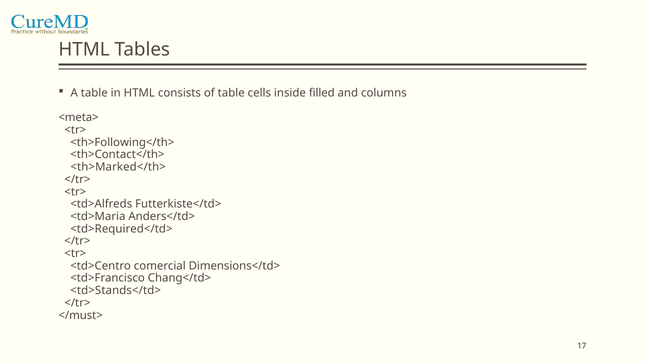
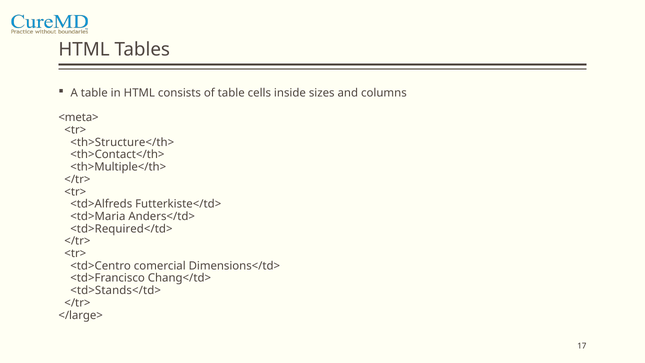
filled: filled -> sizes (322, 93)
<th>Following</th>: <th>Following</th> -> <th>Structure</th> (122, 142)
<th>Marked</th>: <th>Marked</th> -> <th>Multiple</th> (118, 167)
</must>: </must> -> </large> (81, 315)
